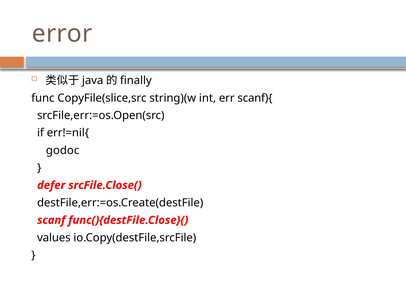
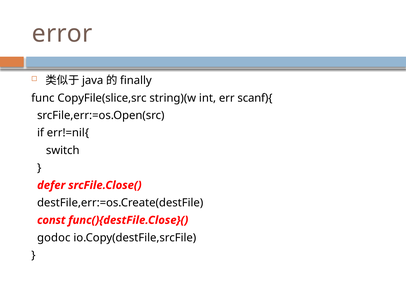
godoc: godoc -> switch (63, 151)
scanf: scanf -> const (51, 221)
values: values -> godoc (54, 238)
